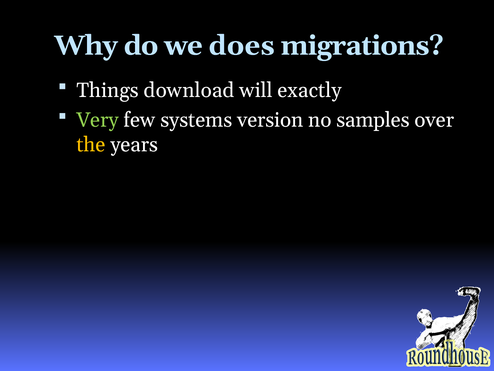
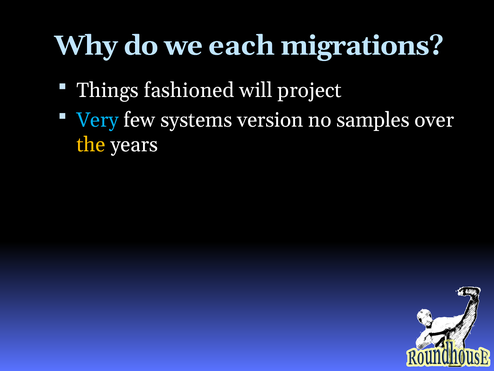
does: does -> each (241, 46)
download: download -> fashioned (189, 90)
exactly: exactly -> project (310, 90)
Very colour: light green -> light blue (98, 120)
